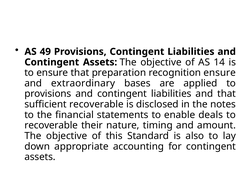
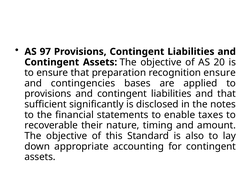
49: 49 -> 97 (45, 52)
14: 14 -> 20 (219, 62)
extraordinary: extraordinary -> contingencies (83, 83)
sufficient recoverable: recoverable -> significantly (96, 104)
deals: deals -> taxes (211, 115)
